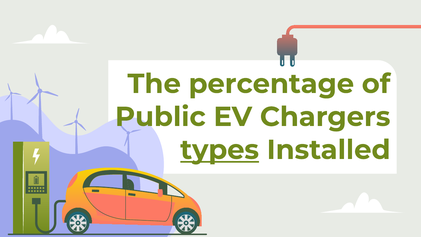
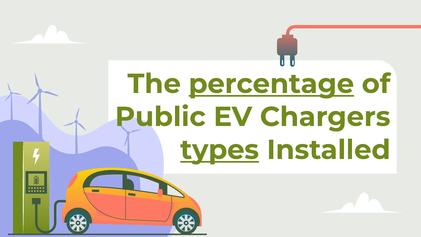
percentage underline: none -> present (271, 84)
